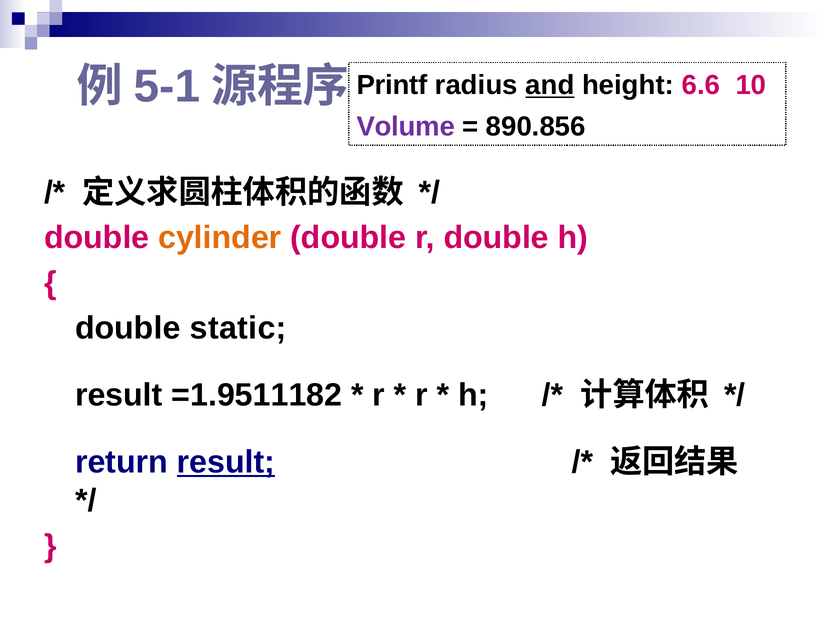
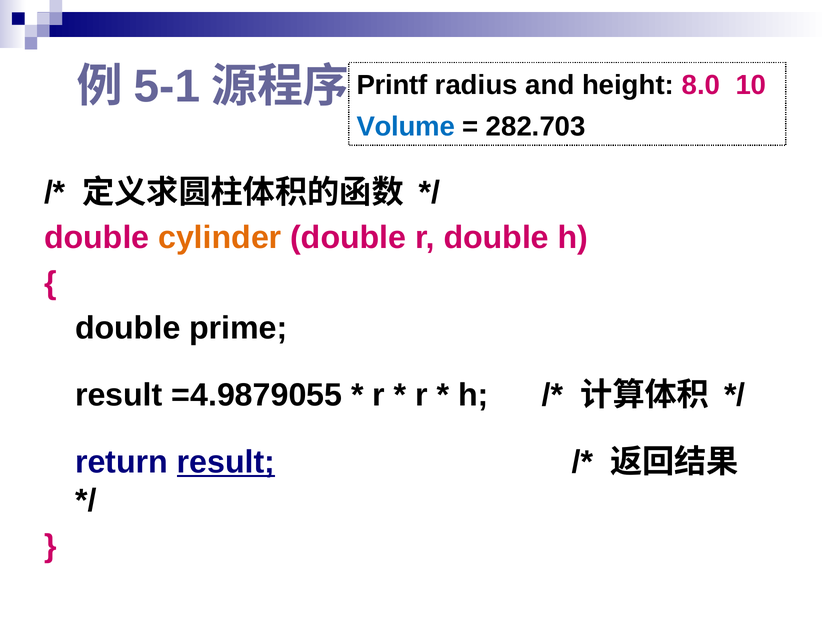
and underline: present -> none (550, 85)
6.6: 6.6 -> 8.0 (701, 85)
Volume colour: purple -> blue (406, 127)
890.856: 890.856 -> 282.703 (536, 127)
static: static -> prime (238, 328)
=1.9511182: =1.9511182 -> =4.9879055 (257, 395)
